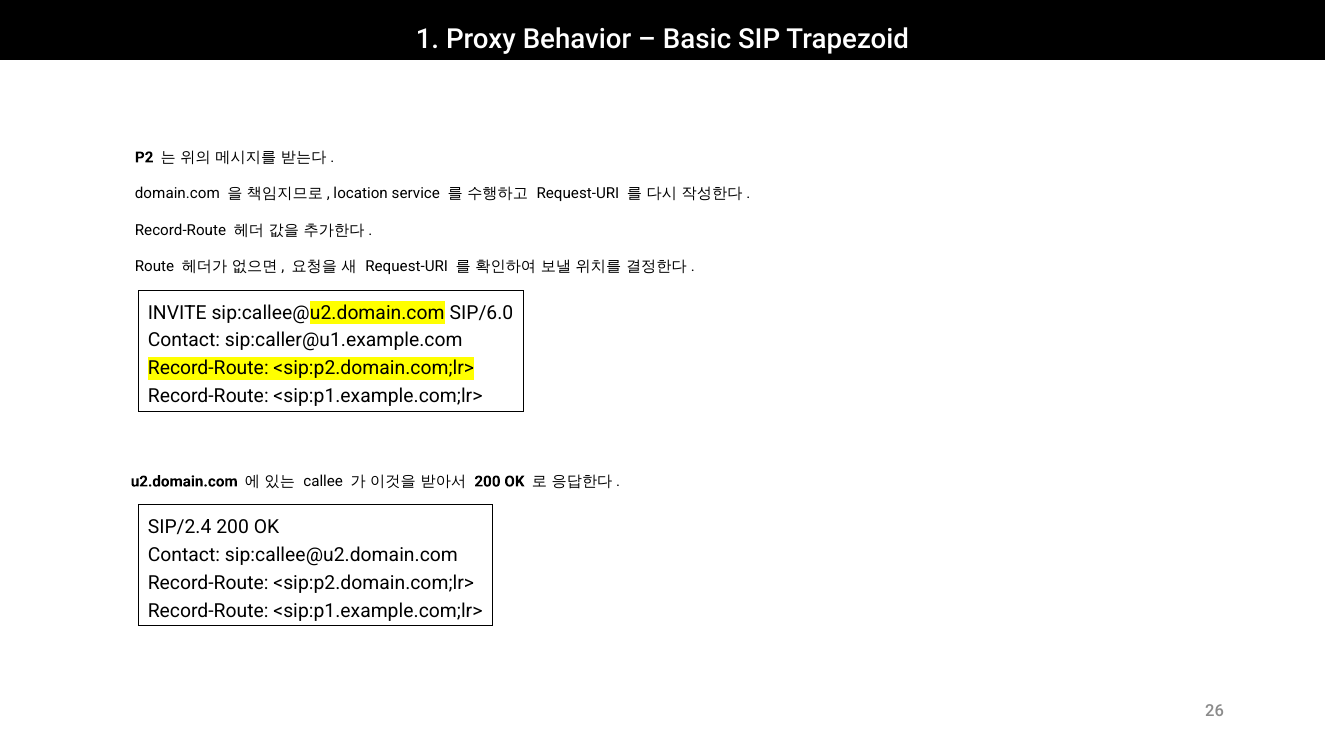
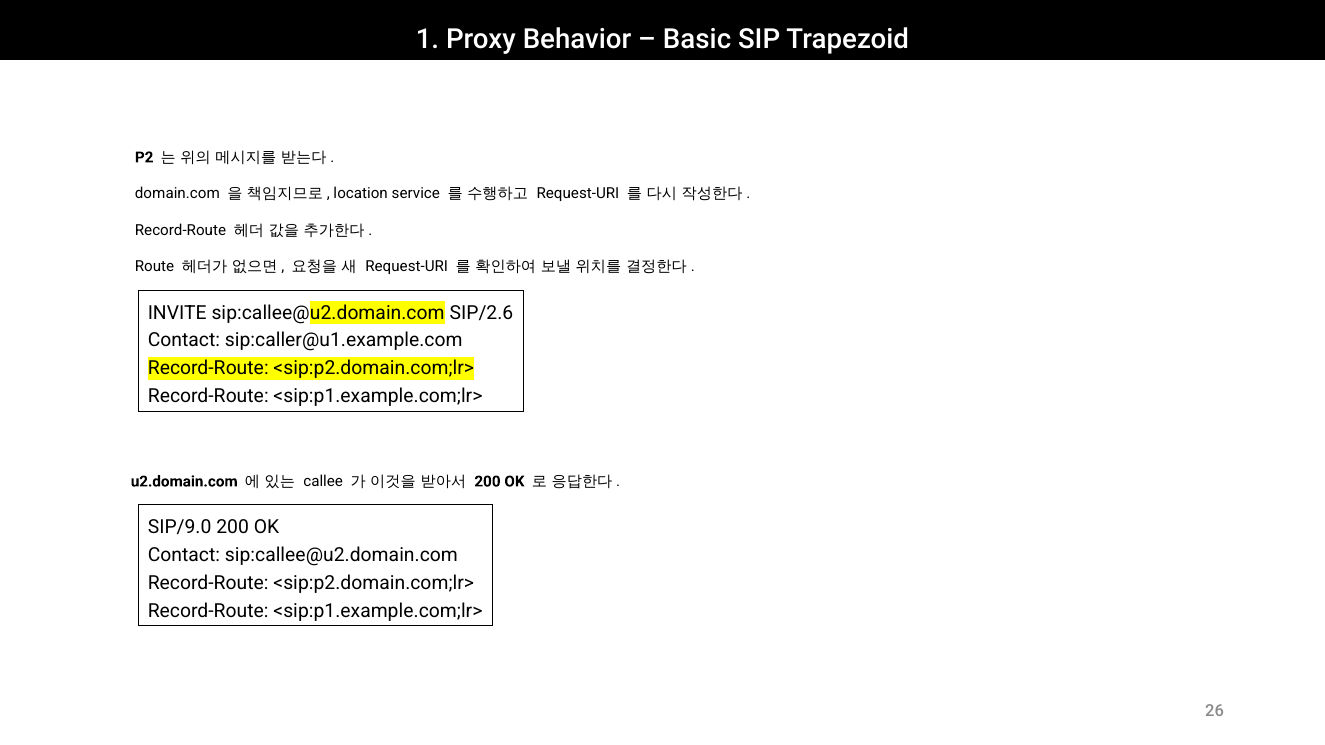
SIP/6.0: SIP/6.0 -> SIP/2.6 (481, 313)
SIP/2.4: SIP/2.4 -> SIP/9.0 (180, 527)
